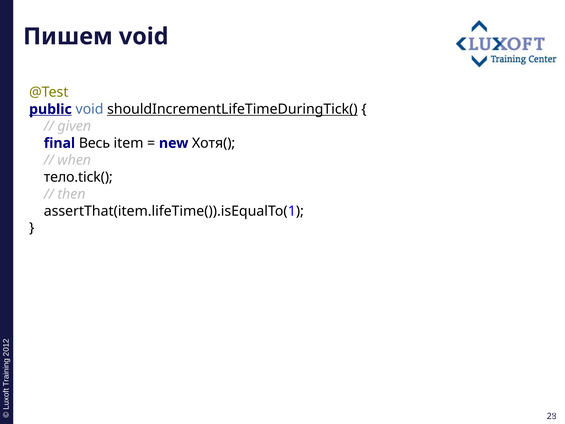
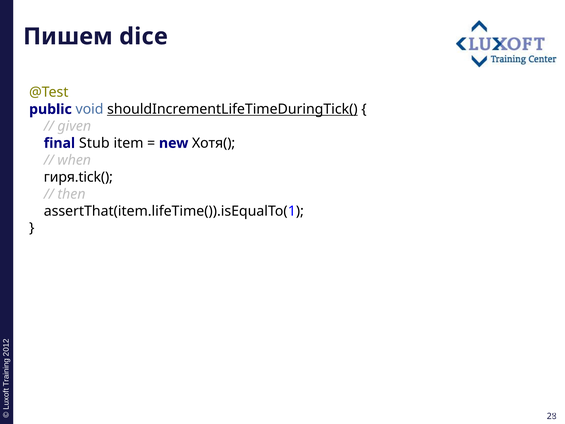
Пишем void: void -> dice (144, 36)
public underline: present -> none (50, 109)
Весь: Весь -> Stub (94, 143)
тело.tick(: тело.tick( -> гиря.tick( (78, 177)
